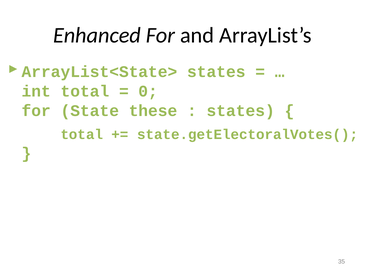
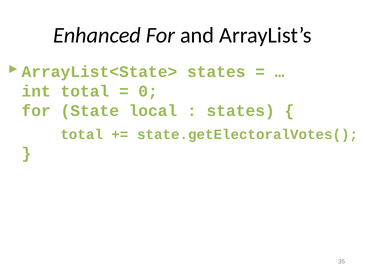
these: these -> local (153, 111)
